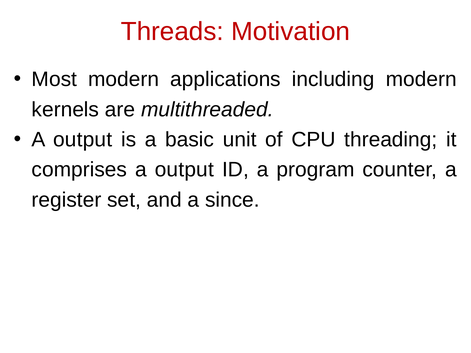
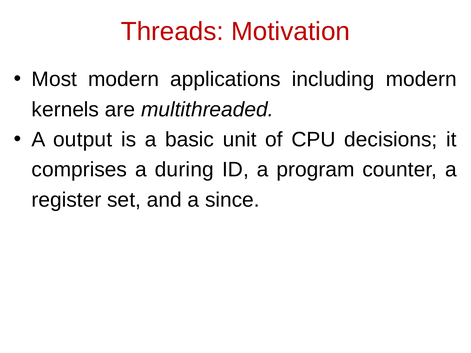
threading: threading -> decisions (391, 140)
comprises a output: output -> during (184, 170)
